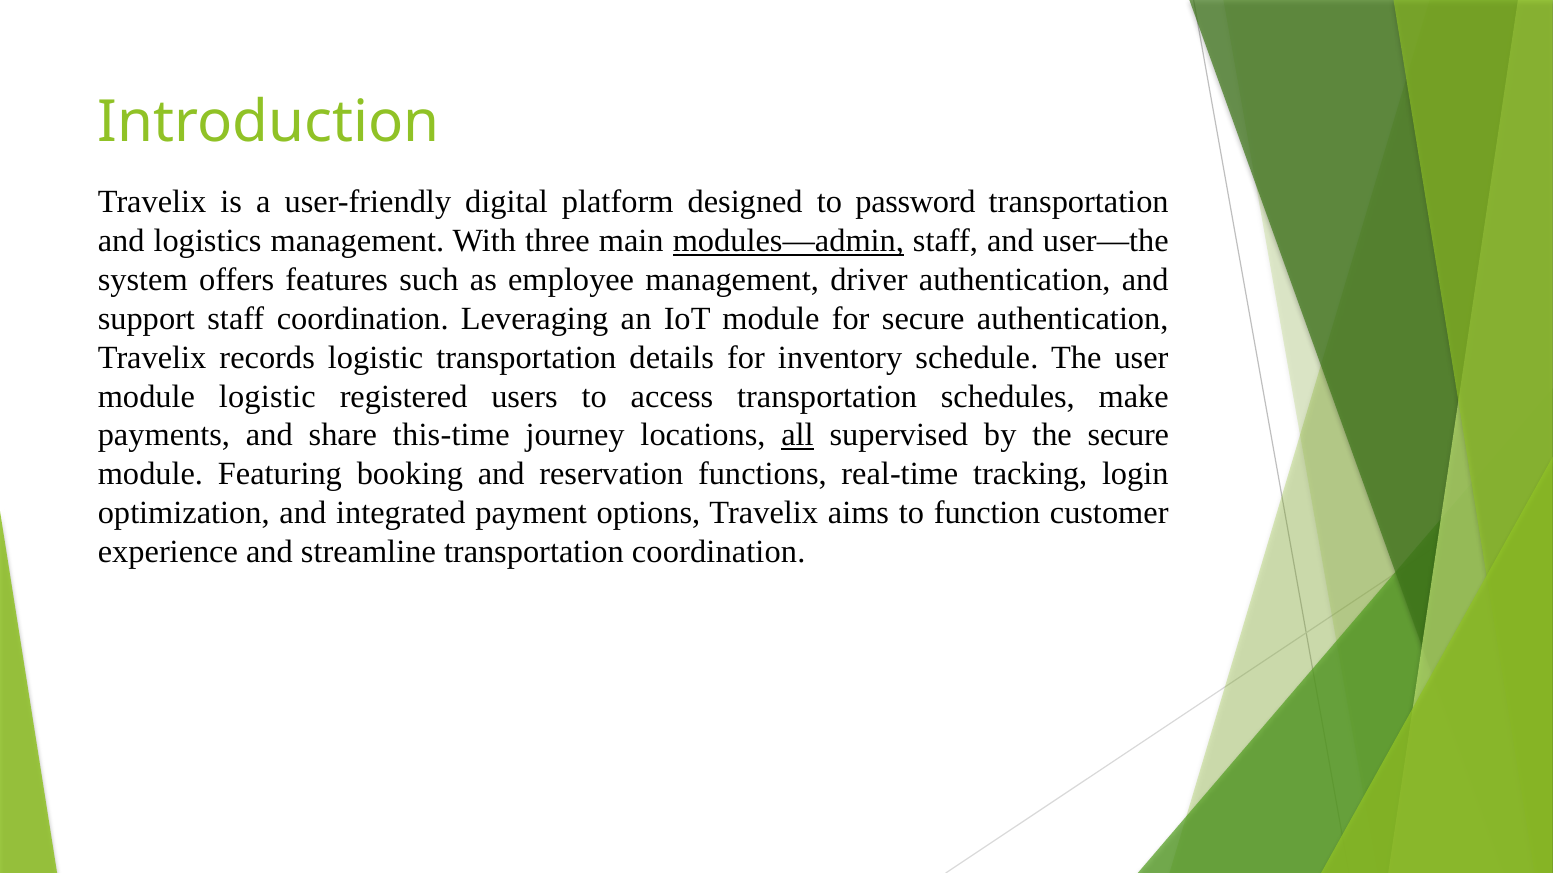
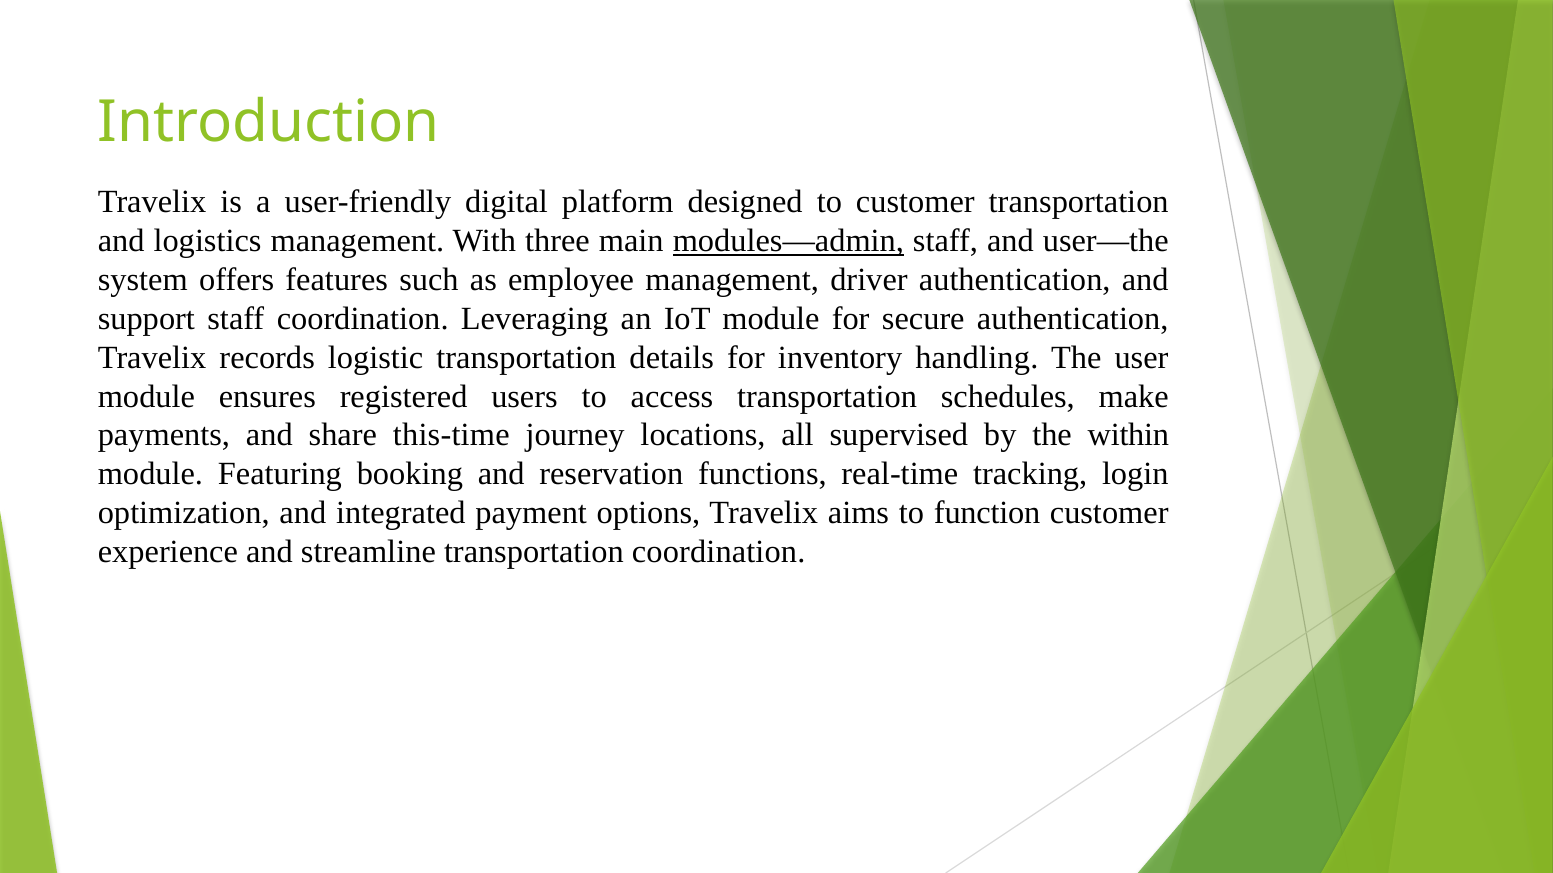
to password: password -> customer (915, 202)
schedule: schedule -> handling (977, 358)
module logistic: logistic -> ensures (267, 397)
all underline: present -> none (798, 436)
the secure: secure -> within (1128, 436)
